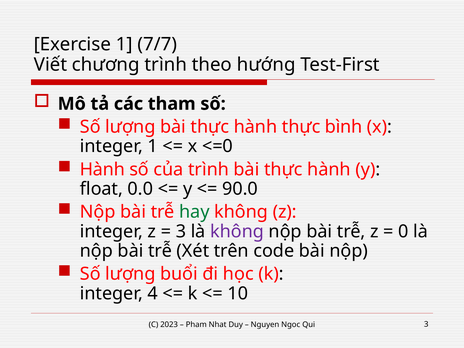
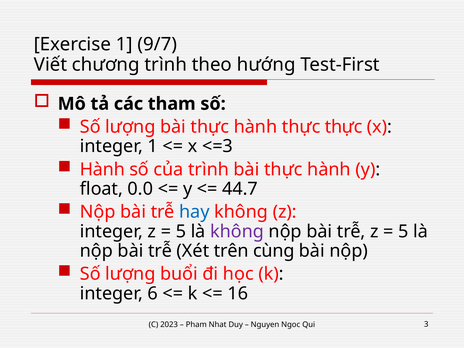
7/7: 7/7 -> 9/7 (157, 44)
thực bình: bình -> thực (344, 127)
<=0: <=0 -> <=3 (217, 146)
90.0: 90.0 -> 44.7 (240, 189)
hay colour: green -> blue (194, 212)
3: 3 -> 5 (181, 231)
0: 0 -> 5 (403, 231)
code: code -> cùng (274, 251)
4: 4 -> 6 (153, 293)
10: 10 -> 16 (238, 293)
